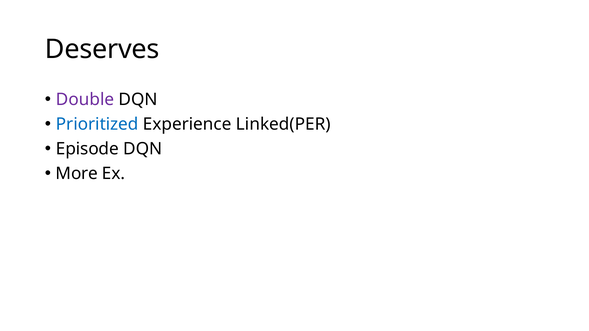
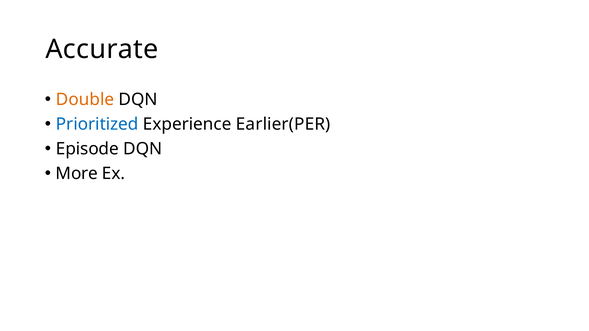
Deserves: Deserves -> Accurate (102, 49)
Double colour: purple -> orange (85, 100)
Linked(PER: Linked(PER -> Earlier(PER (283, 124)
